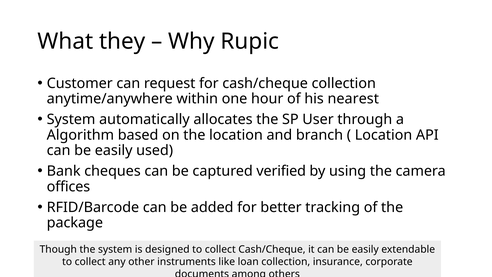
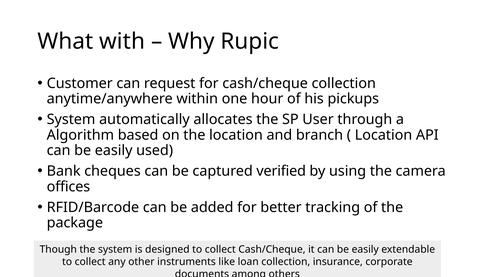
they: they -> with (122, 41)
nearest: nearest -> pickups (353, 99)
